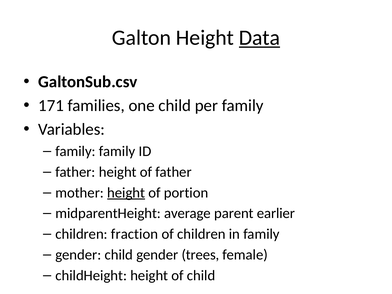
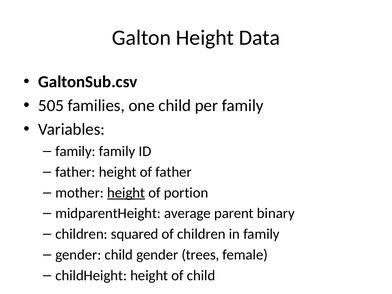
Data underline: present -> none (259, 38)
171: 171 -> 505 (51, 106)
earlier: earlier -> binary (276, 213)
fraction: fraction -> squared (135, 234)
